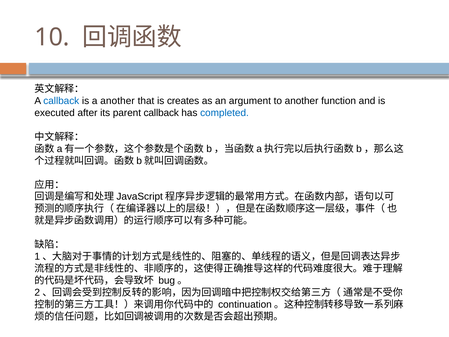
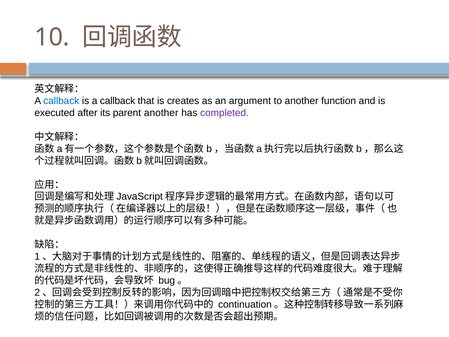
is a another: another -> callback (118, 101)
parent callback: callback -> another (161, 113)
completed colour: blue -> purple (225, 113)
